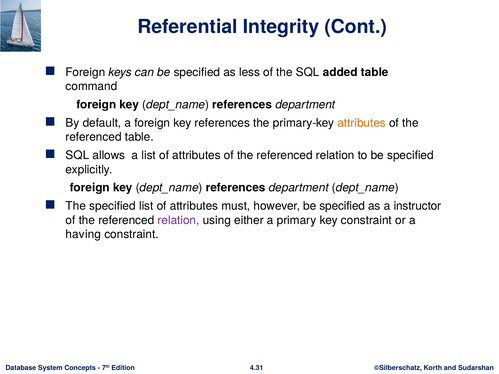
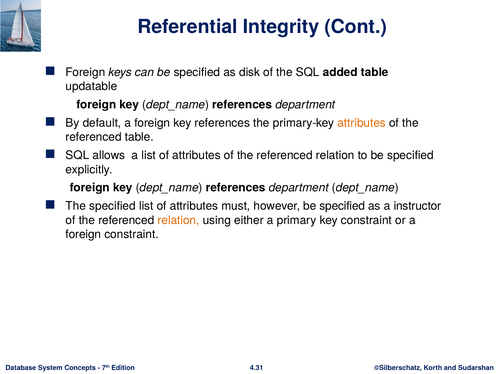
less: less -> disk (250, 72)
command: command -> updatable (91, 86)
relation colour: purple -> orange (179, 220)
having: having -> foreign (83, 234)
